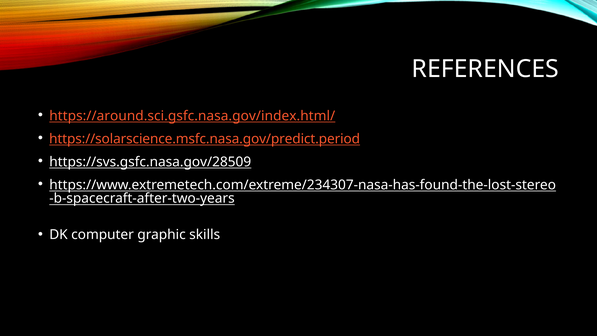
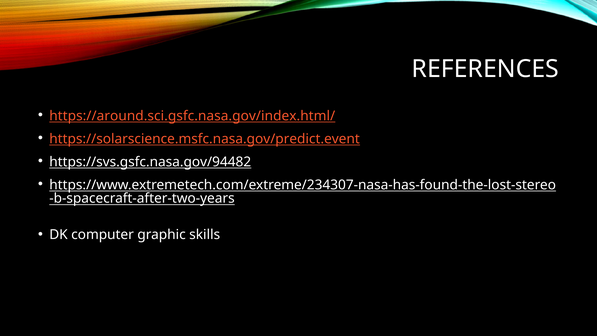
https://solarscience.msfc.nasa.gov/predict.period: https://solarscience.msfc.nasa.gov/predict.period -> https://solarscience.msfc.nasa.gov/predict.event (205, 139)
https://svs.gsfc.nasa.gov/28509: https://svs.gsfc.nasa.gov/28509 -> https://svs.gsfc.nasa.gov/94482 (150, 162)
